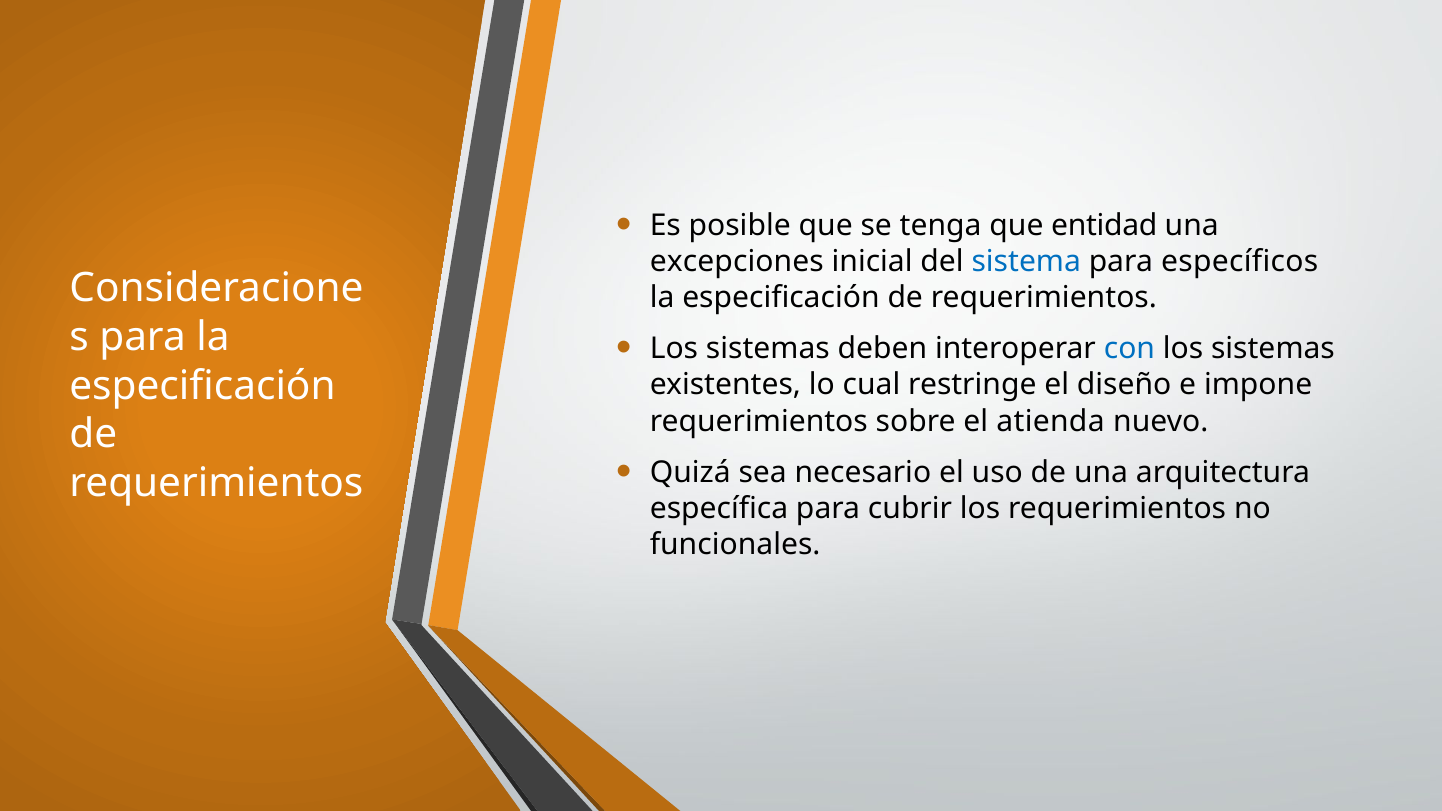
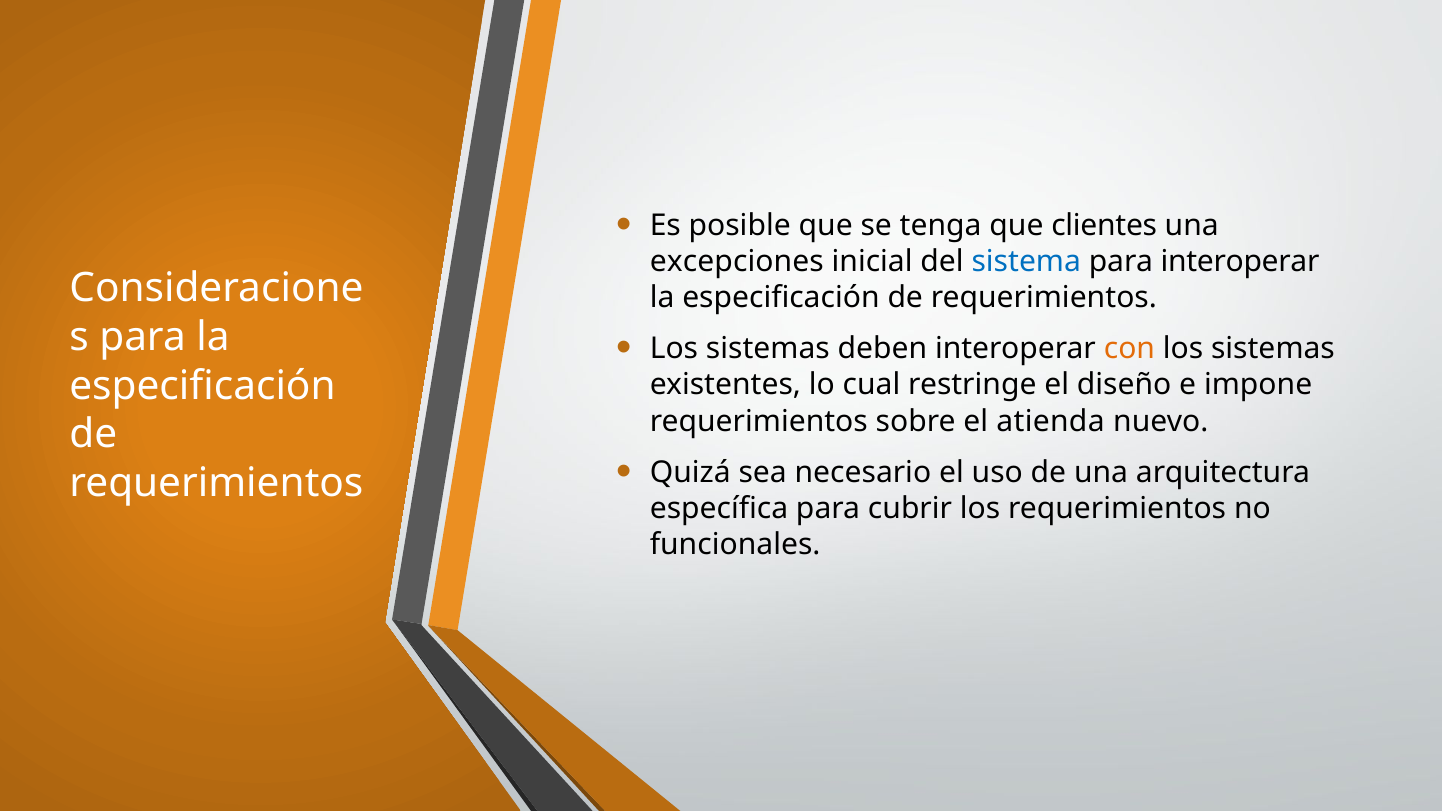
entidad: entidad -> clientes (1104, 226)
para específicos: específicos -> interoperar (1240, 262)
con colour: blue -> orange (1129, 349)
